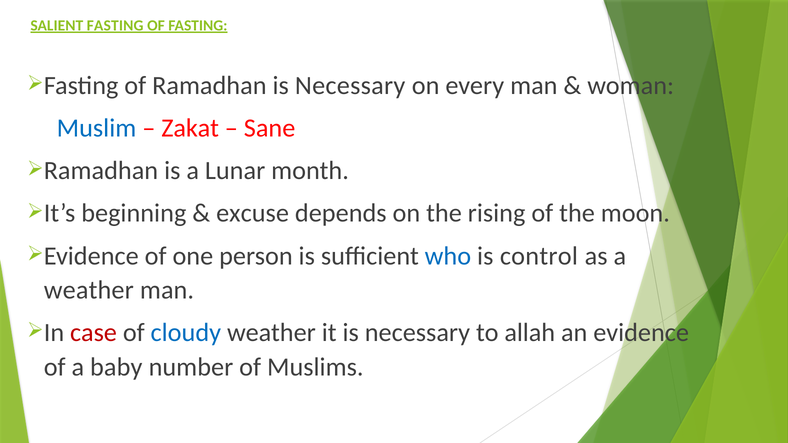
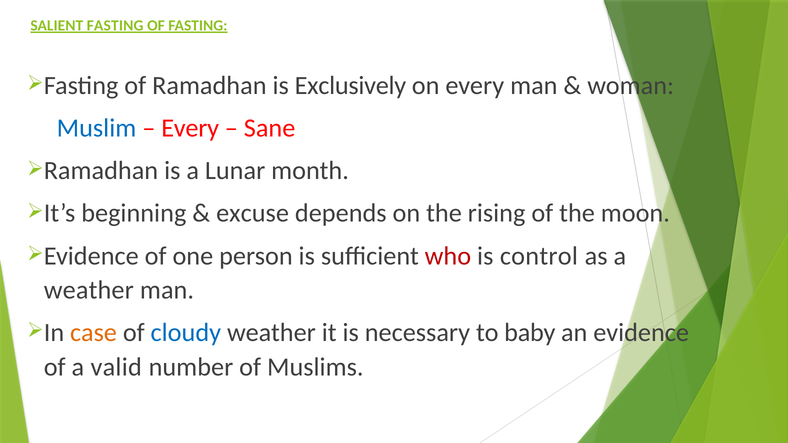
Ramadhan is Necessary: Necessary -> Exclusively (350, 86)
Zakat: Zakat -> Every (190, 128)
who colour: blue -> red (448, 256)
case colour: red -> orange (93, 333)
allah: allah -> baby (530, 333)
baby: baby -> valid (116, 367)
